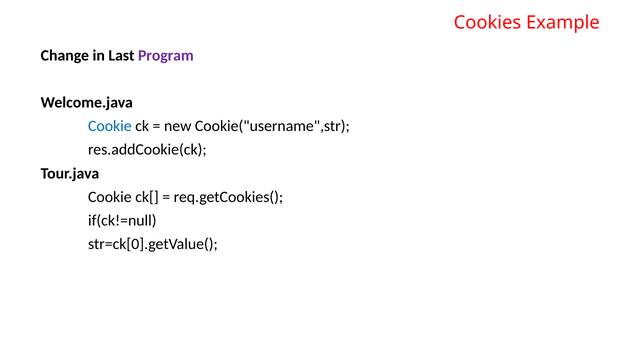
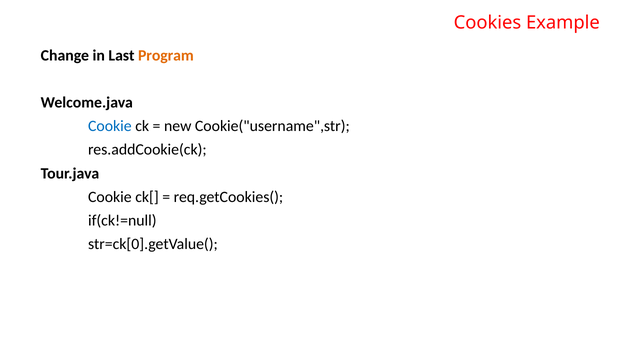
Program colour: purple -> orange (166, 55)
